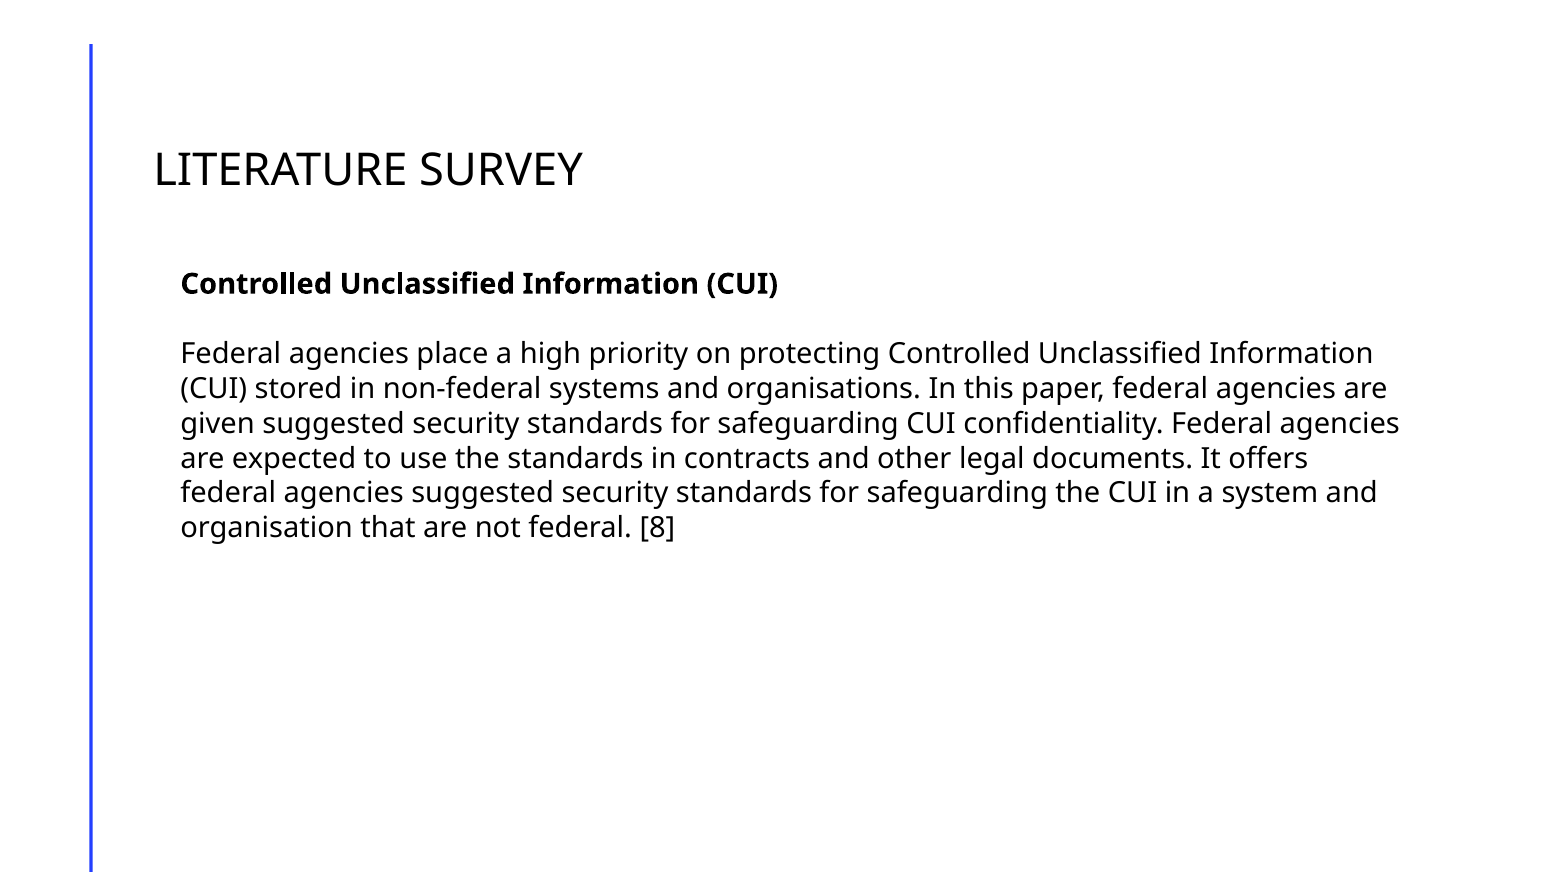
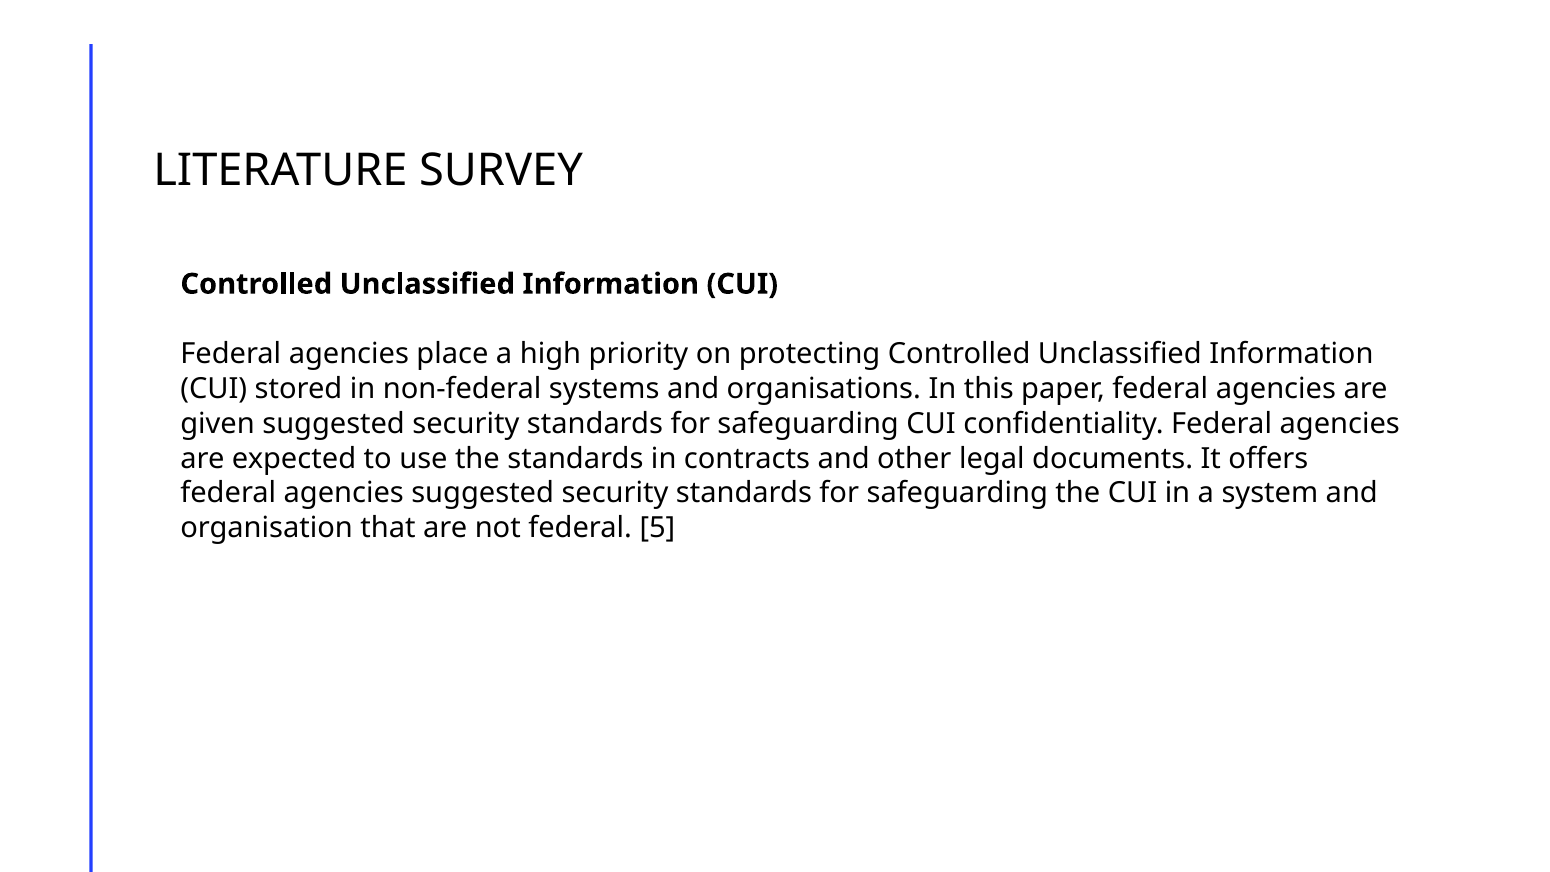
8: 8 -> 5 (657, 528)
